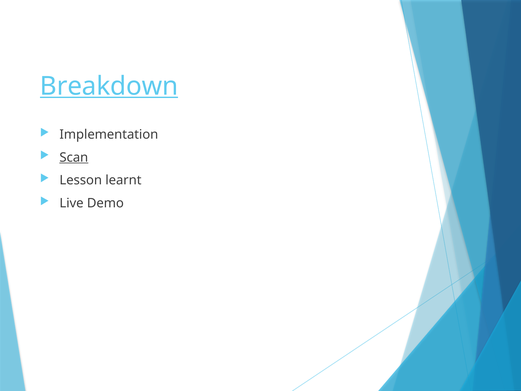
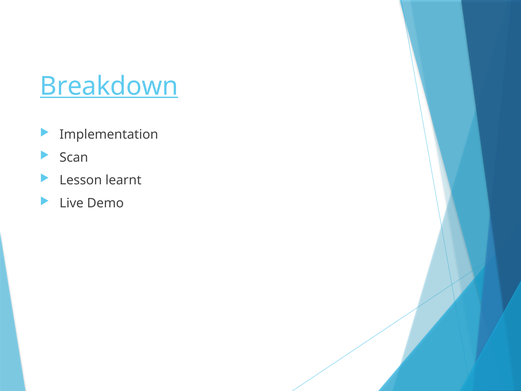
Scan underline: present -> none (74, 157)
